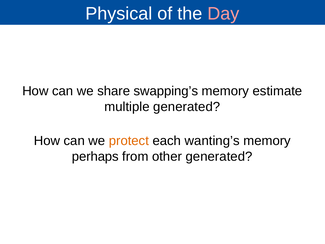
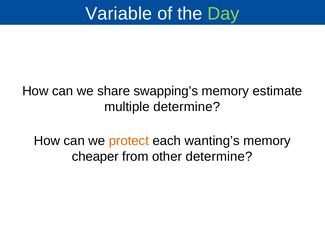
Physical: Physical -> Variable (119, 14)
Day colour: pink -> light green (223, 14)
multiple generated: generated -> determine (187, 107)
perhaps: perhaps -> cheaper (95, 156)
other generated: generated -> determine (219, 156)
